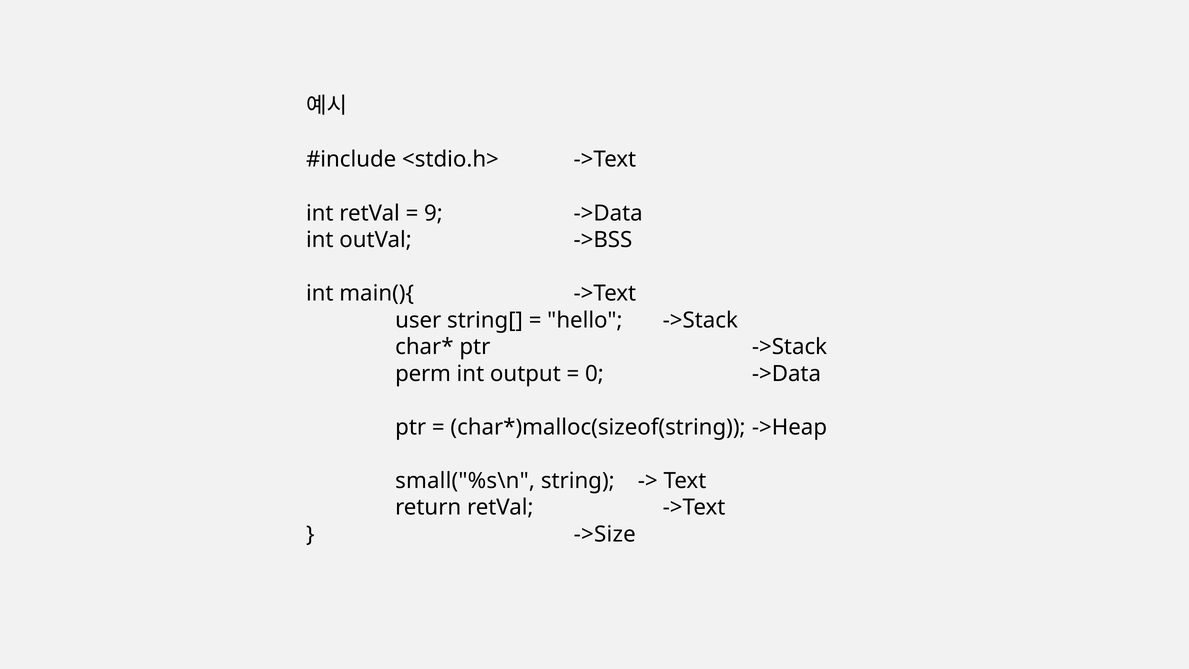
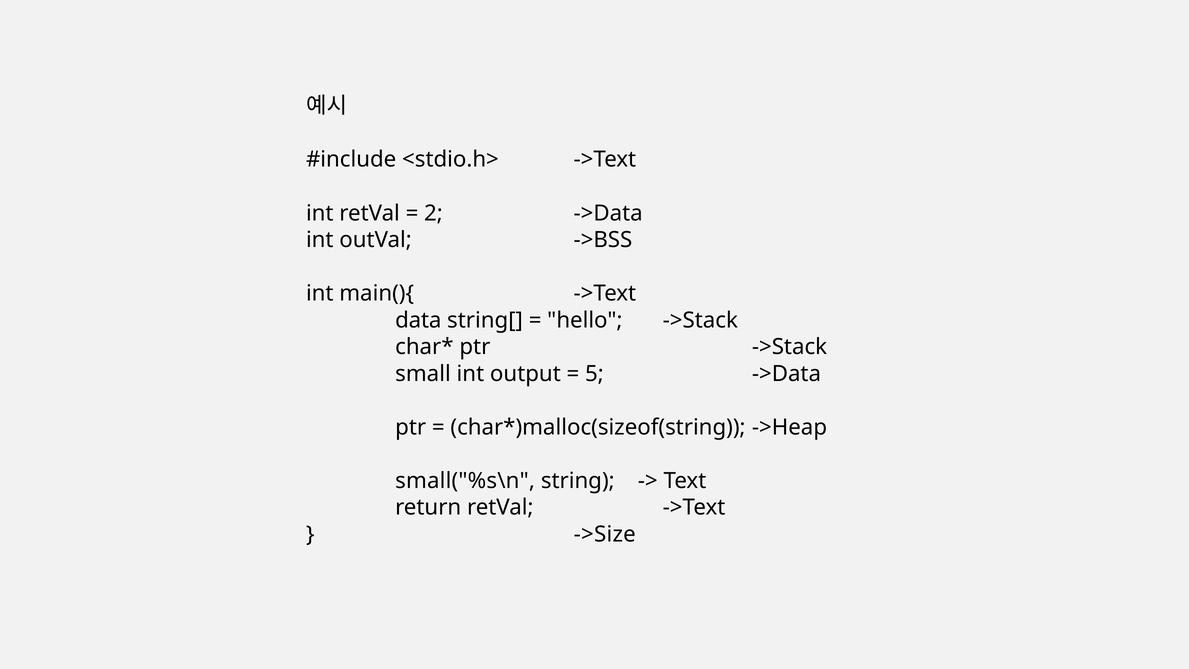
9: 9 -> 2 (433, 213)
user: user -> data (418, 320)
perm: perm -> small (423, 374)
0: 0 -> 5 (594, 374)
